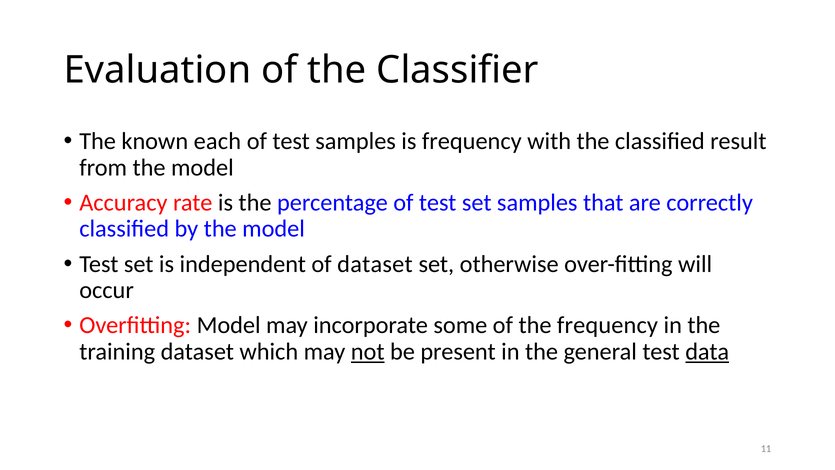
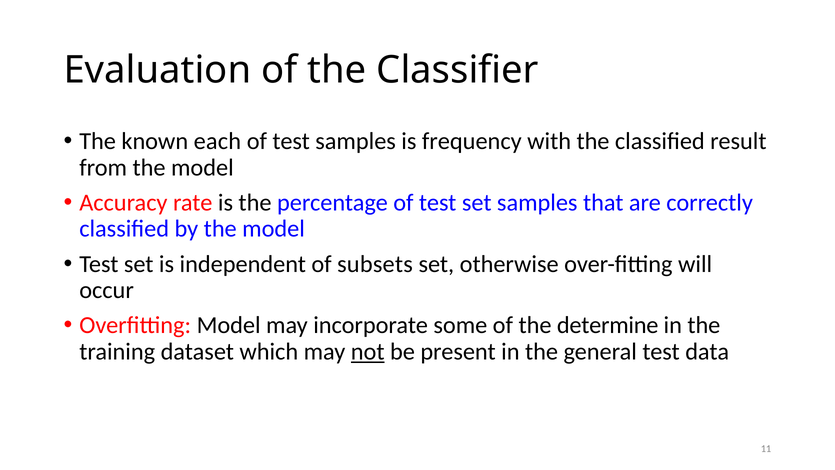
of dataset: dataset -> subsets (375, 264)
the frequency: frequency -> determine (608, 325)
data underline: present -> none (707, 351)
